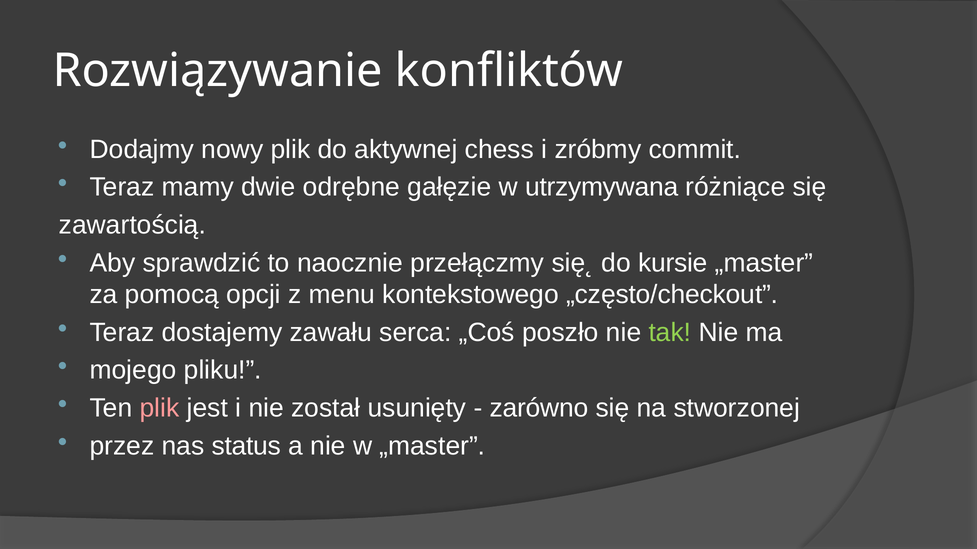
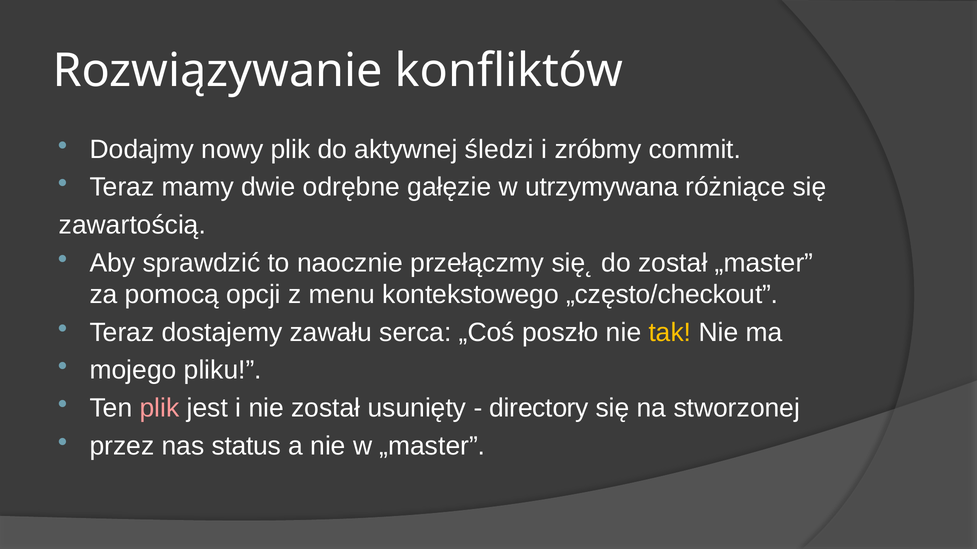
chess: chess -> śledzi (499, 150)
do kursie: kursie -> został (673, 263)
tak colour: light green -> yellow (670, 333)
zarówno: zarówno -> directory (539, 408)
